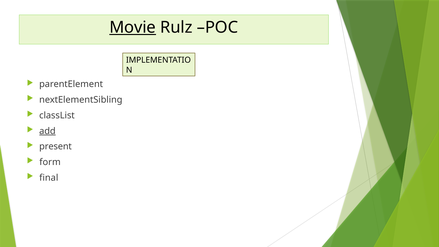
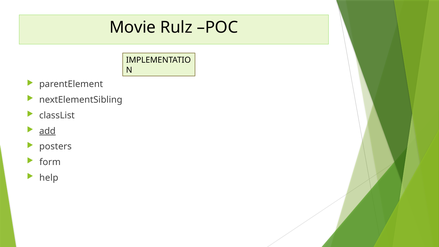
Movie underline: present -> none (133, 27)
present: present -> posters (55, 147)
final: final -> help (49, 178)
